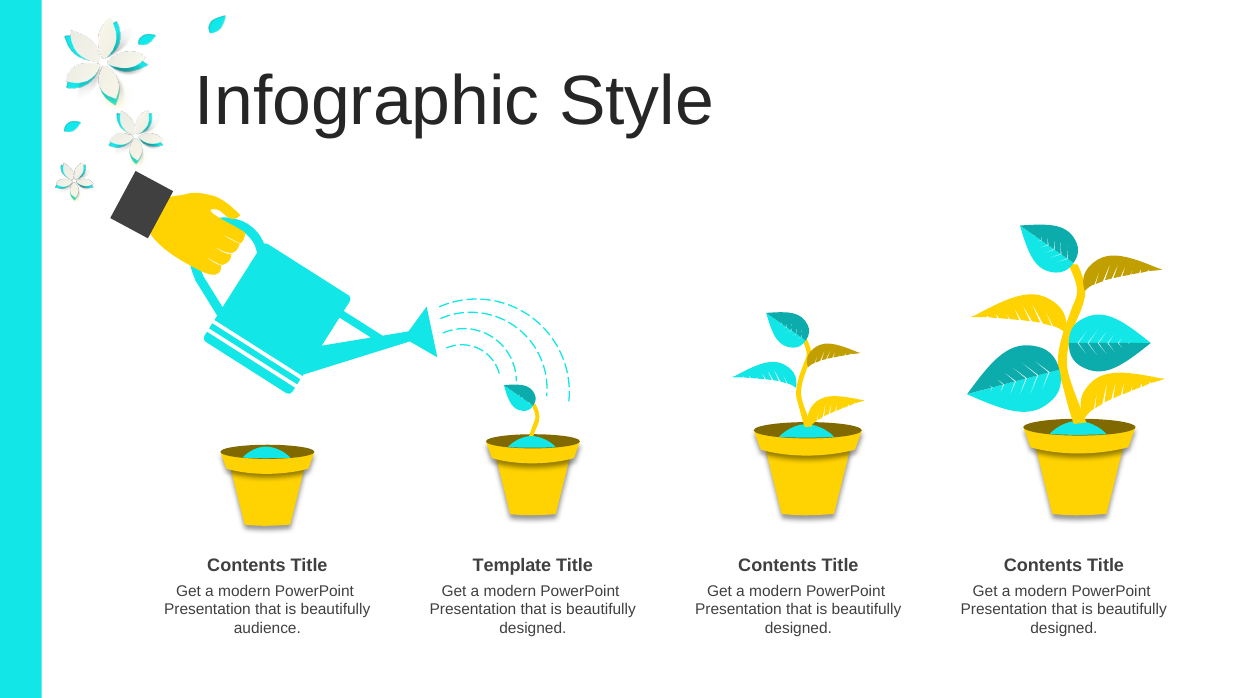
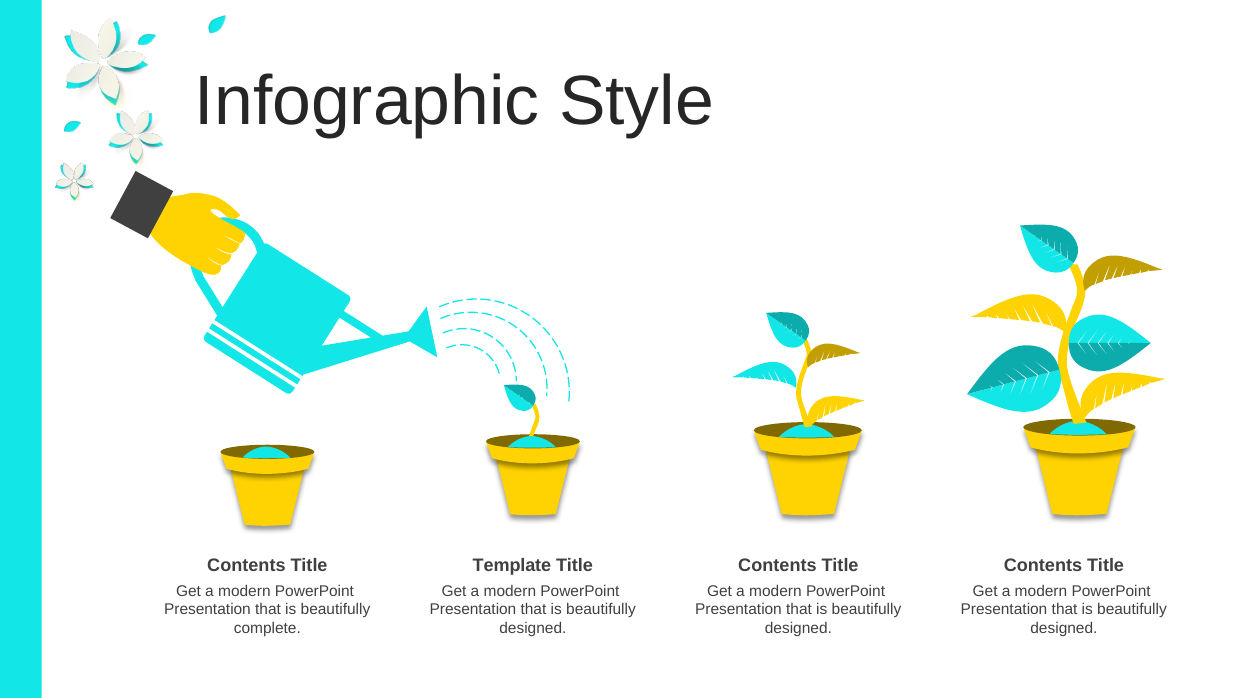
audience: audience -> complete (267, 628)
